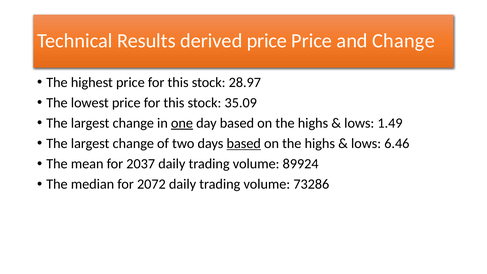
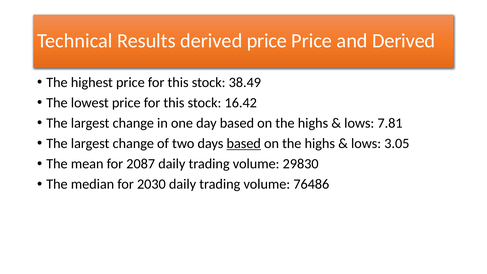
and Change: Change -> Derived (404, 41)
28.97: 28.97 -> 38.49 (245, 82)
35.09: 35.09 -> 16.42 (241, 103)
one underline: present -> none (182, 123)
1.49: 1.49 -> 7.81 (390, 123)
6.46: 6.46 -> 3.05 (397, 143)
2037: 2037 -> 2087 (141, 164)
89924: 89924 -> 29830 (301, 164)
2072: 2072 -> 2030 (151, 184)
73286: 73286 -> 76486 (311, 184)
